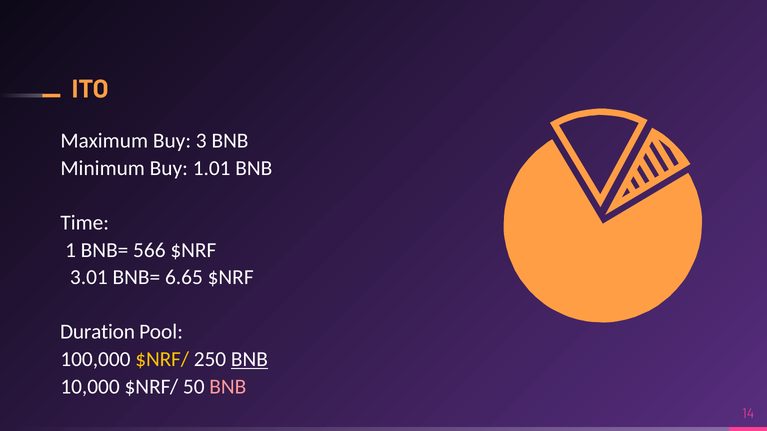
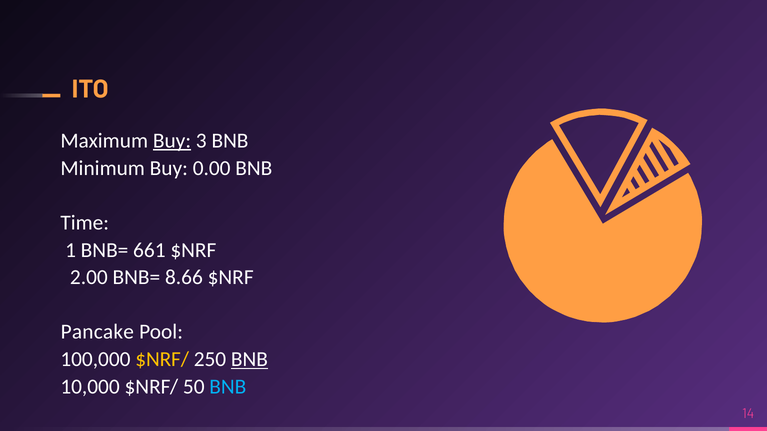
Buy underline: none -> present (172, 141)
1.01: 1.01 -> 0.00 (212, 168)
566: 566 -> 661 (149, 250)
3.01: 3.01 -> 2.00 (89, 278)
6.65: 6.65 -> 8.66 (184, 278)
Duration: Duration -> Pancake (97, 332)
BNB colour: pink -> light blue (228, 387)
